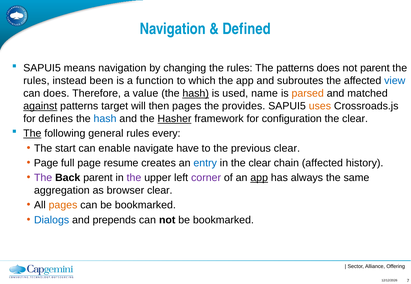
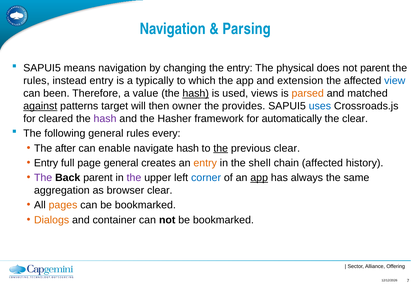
Defined: Defined -> Parsing (247, 29)
changing the rules: rules -> entry (240, 68)
The patterns: patterns -> physical (295, 68)
instead been: been -> entry (101, 81)
function: function -> typically (155, 81)
subroutes: subroutes -> extension (300, 81)
can does: does -> been (56, 94)
name: name -> views (265, 94)
then pages: pages -> owner (187, 106)
uses colour: orange -> blue (320, 106)
defines: defines -> cleared (56, 119)
hash colour: blue -> purple (105, 119)
Hasher underline: present -> none (175, 119)
configuration: configuration -> automatically (292, 119)
The underline: present -> none (32, 134)
start: start -> after (65, 149)
navigate have: have -> hash (188, 149)
the underline: none -> present (221, 149)
Page: Page -> Entry (46, 163)
page resume: resume -> general (121, 163)
entry colour: blue -> orange (205, 163)
in the clear: clear -> shell (260, 163)
corner colour: purple -> blue (206, 178)
Dialogs colour: blue -> orange (52, 220)
prepends: prepends -> container (114, 220)
